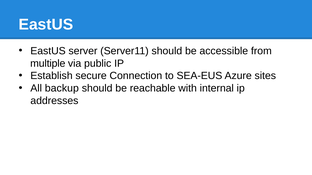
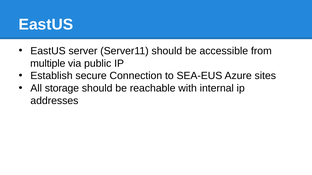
backup: backup -> storage (62, 88)
